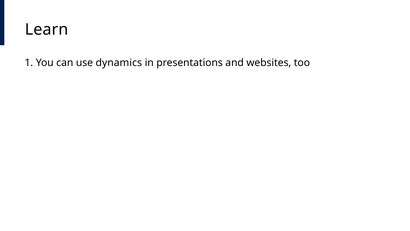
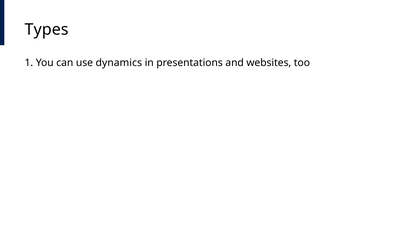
Learn: Learn -> Types (47, 30)
